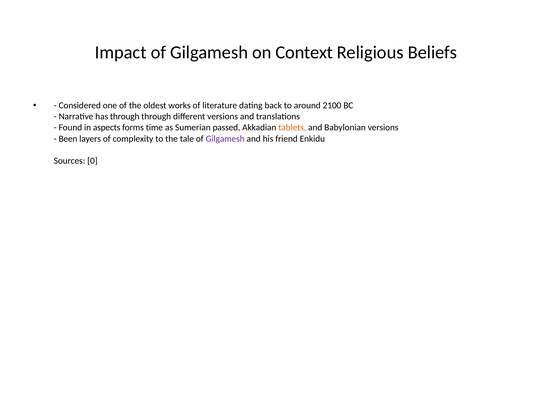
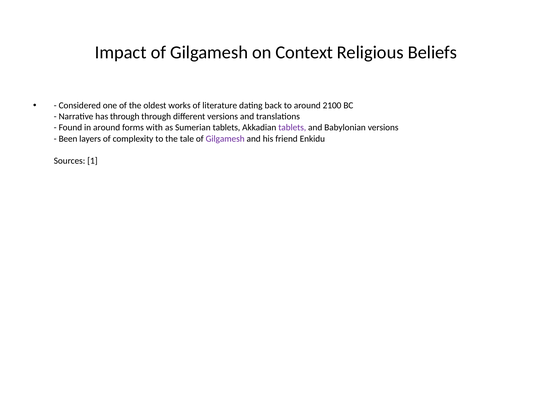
in aspects: aspects -> around (107, 128)
time: time -> with (154, 128)
Sumerian passed: passed -> tablets (226, 128)
tablets colour: orange -> purple (292, 128)
0: 0 -> 1 (92, 161)
